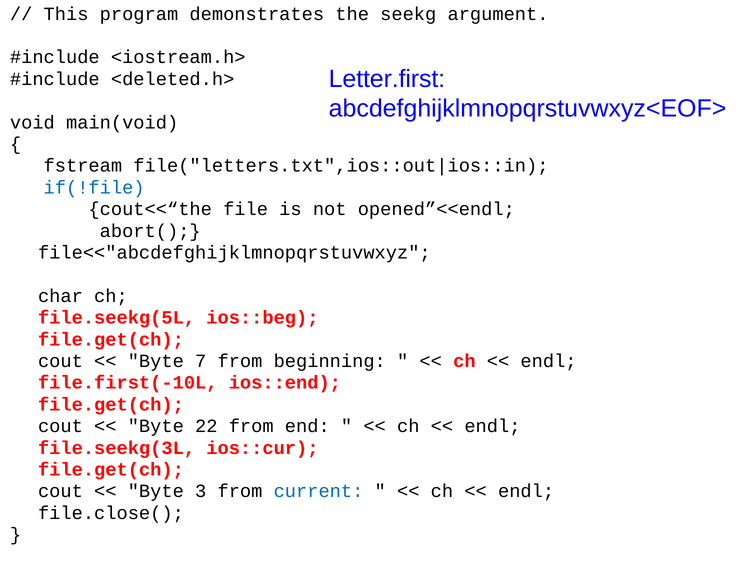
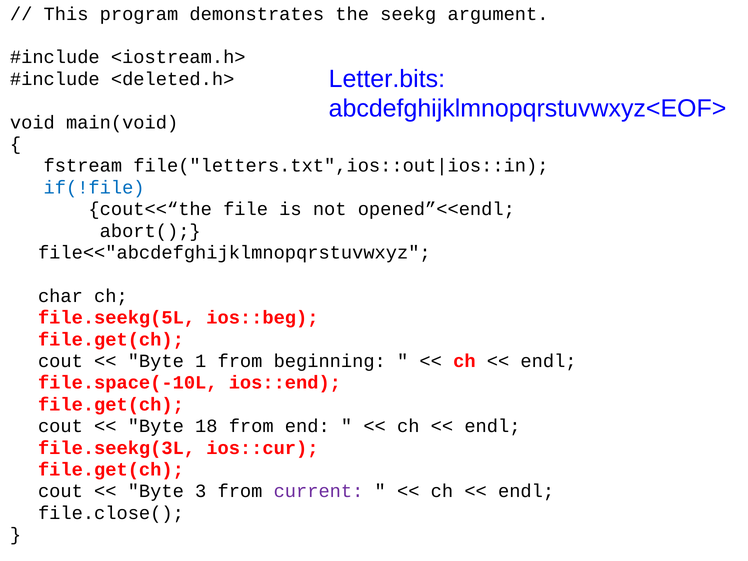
Letter.first: Letter.first -> Letter.bits (387, 79)
7: 7 -> 1 (201, 361)
file.first(-10L: file.first(-10L -> file.space(-10L (128, 383)
22: 22 -> 18 (206, 426)
current colour: blue -> purple (319, 491)
